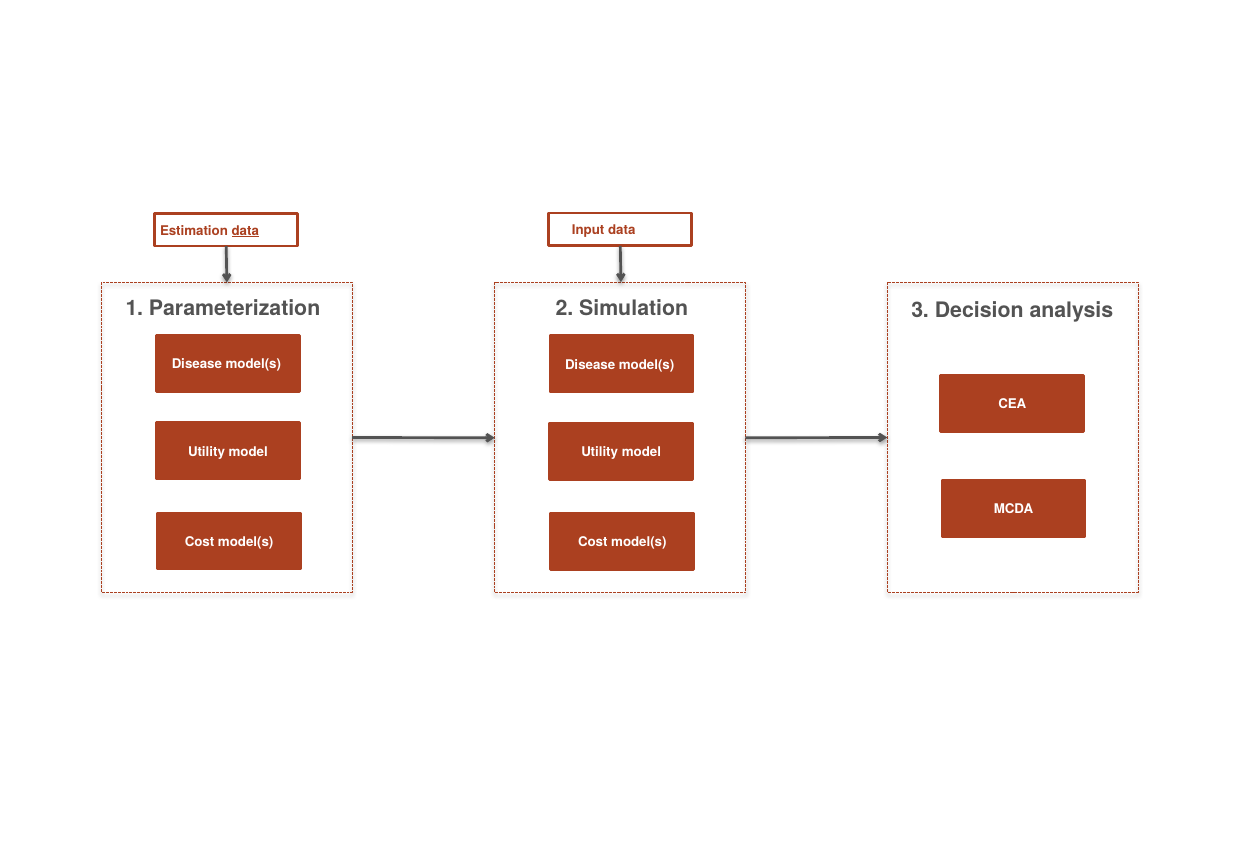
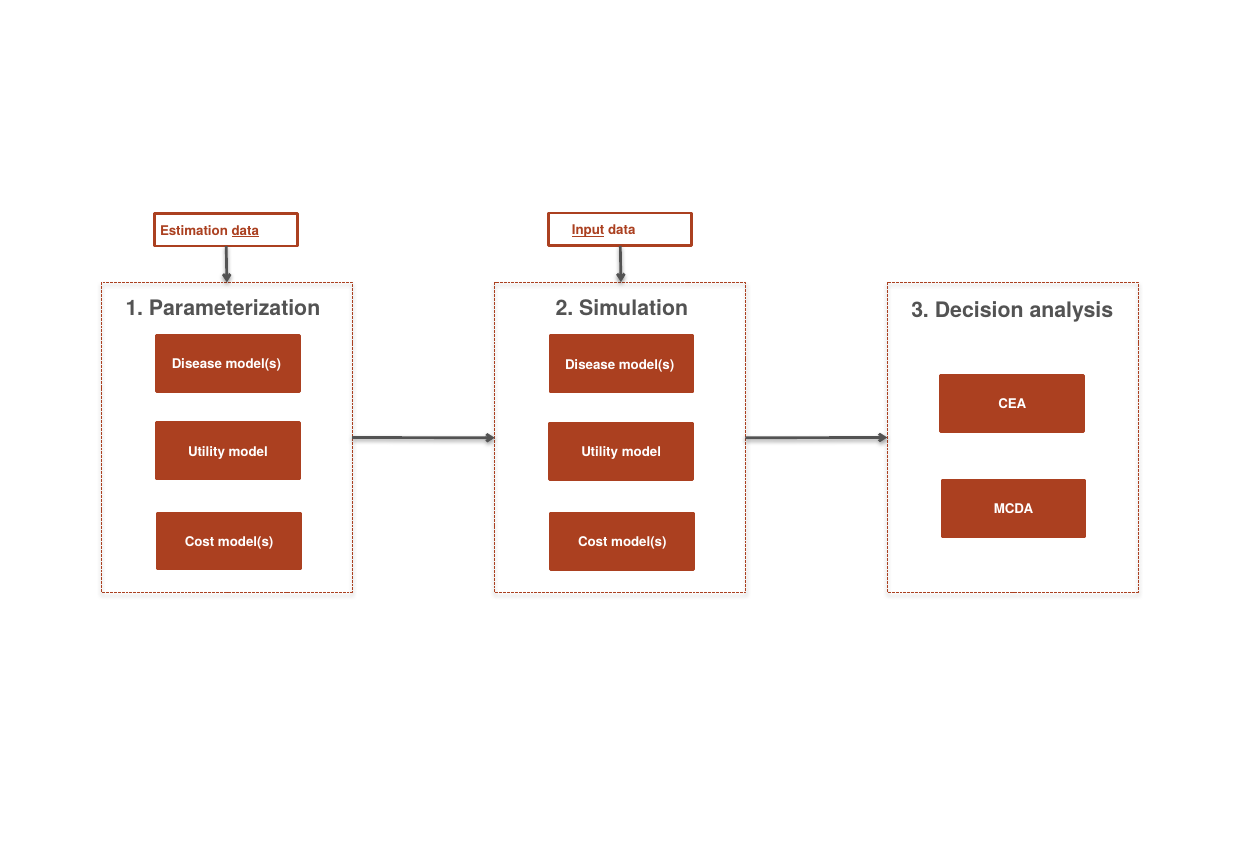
Input underline: none -> present (588, 230)
